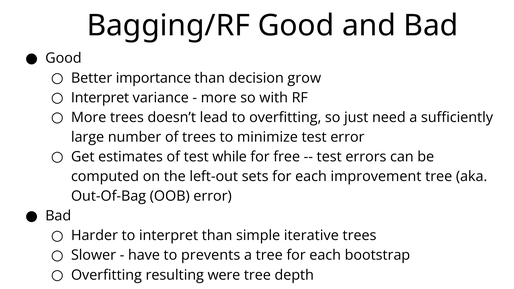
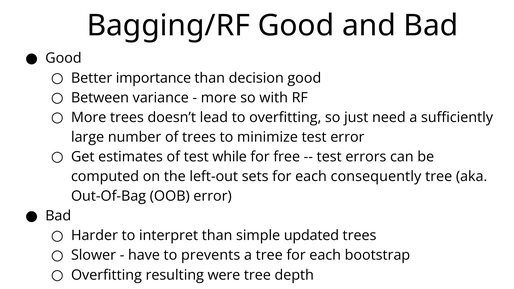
decision grow: grow -> good (304, 78)
Interpret: Interpret -> Between (100, 98)
improvement: improvement -> consequently (376, 177)
iterative: iterative -> updated (311, 236)
